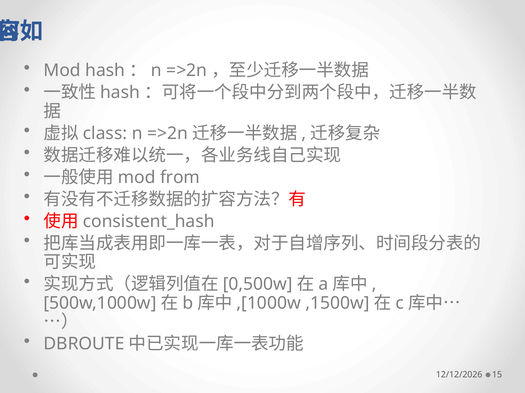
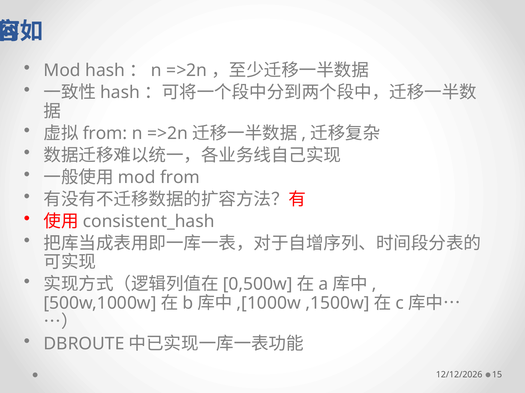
class: class -> from (105, 134)
